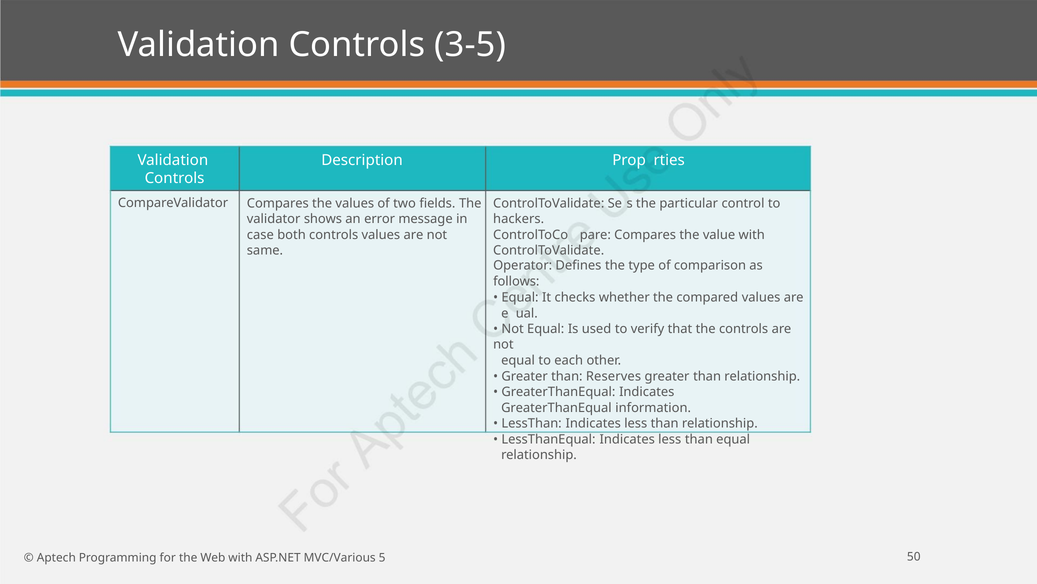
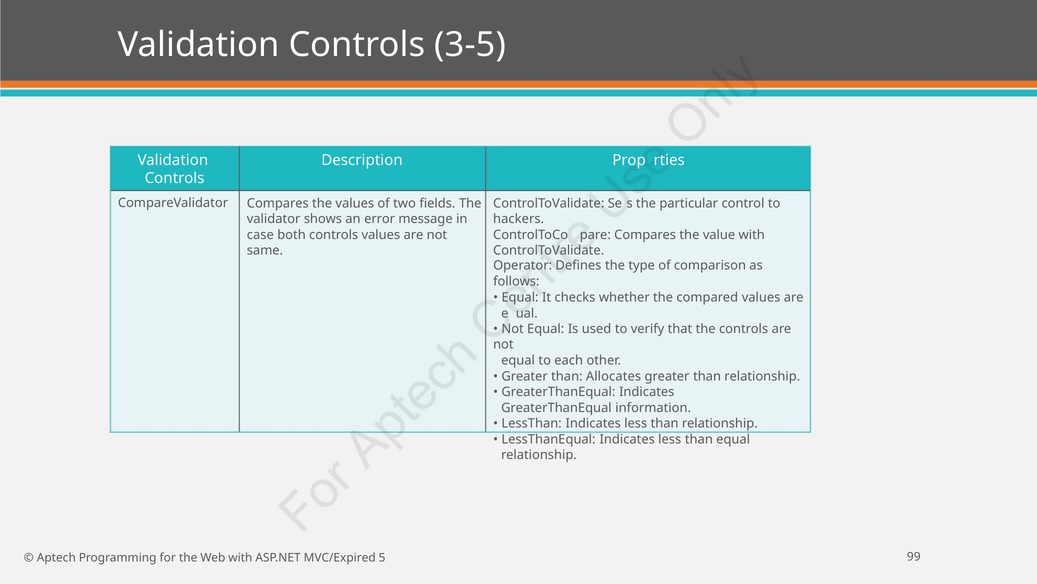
Reserves: Reserves -> Allocates (614, 376)
MVC/Various: MVC/Various -> MVC/Expired (340, 557)
50: 50 -> 99 (914, 556)
